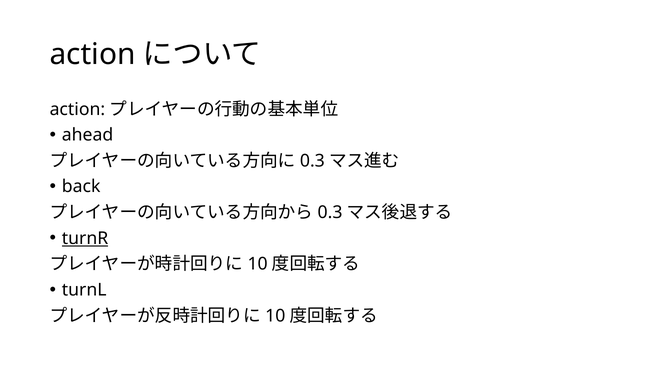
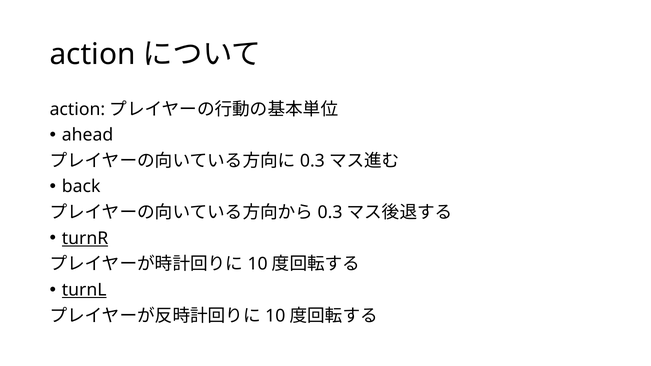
turnL underline: none -> present (84, 290)
